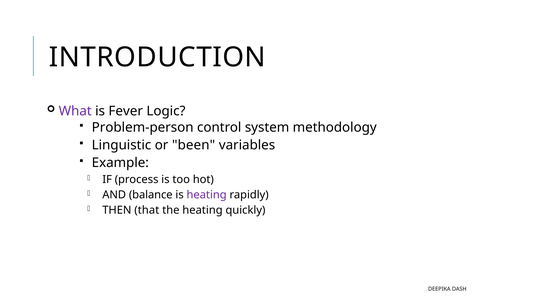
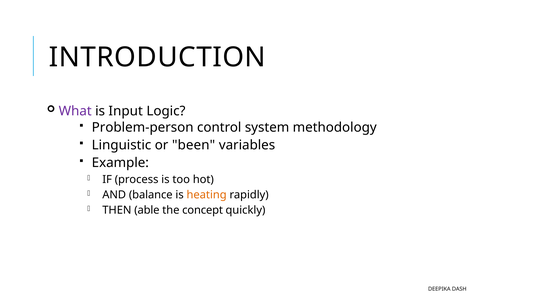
Fever: Fever -> Input (126, 111)
heating colour: purple -> orange (207, 195)
that: that -> able (147, 210)
the heating: heating -> concept (203, 210)
